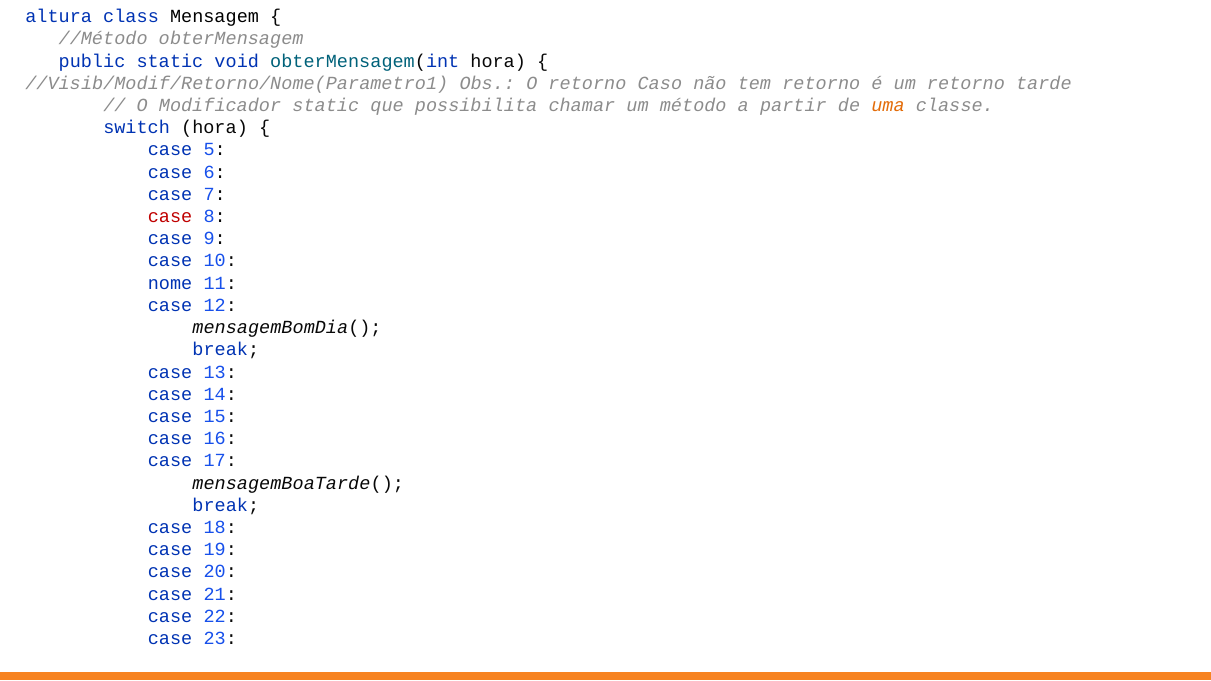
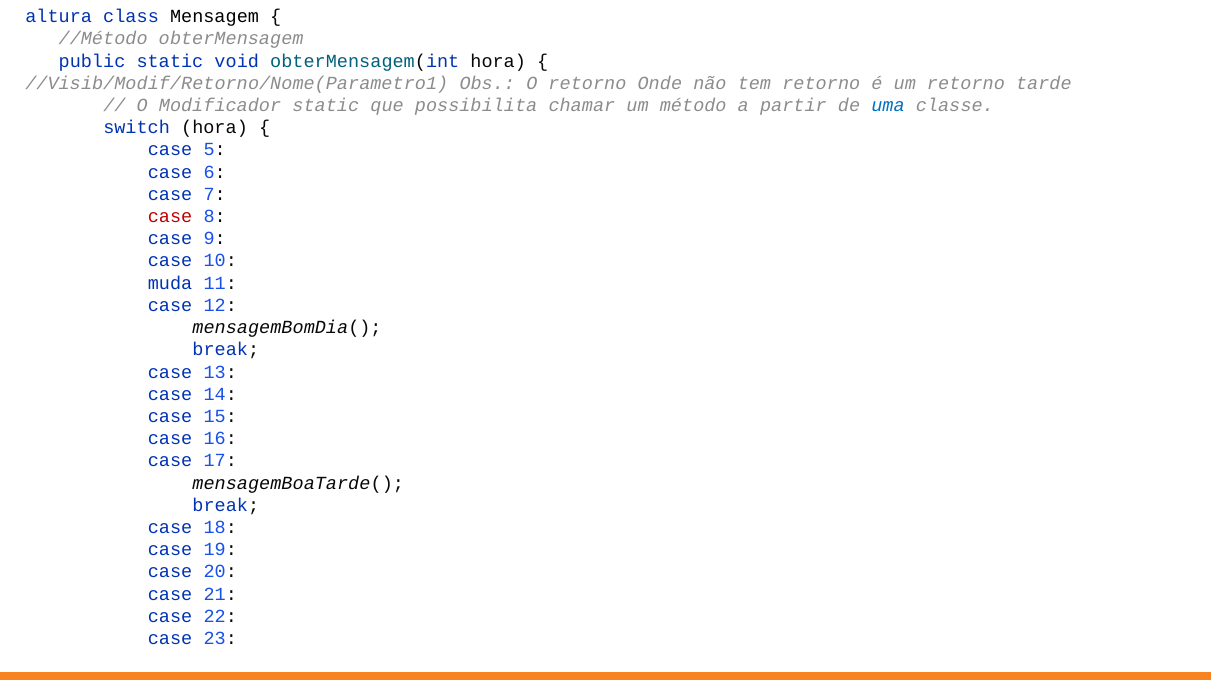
Caso: Caso -> Onde (660, 83)
uma colour: orange -> blue (888, 105)
nome: nome -> muda (170, 283)
